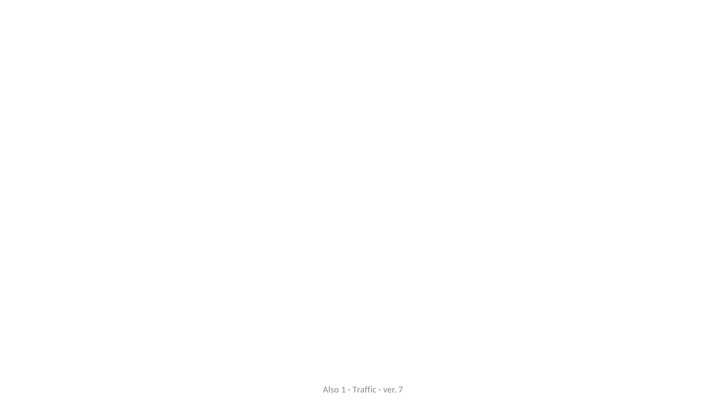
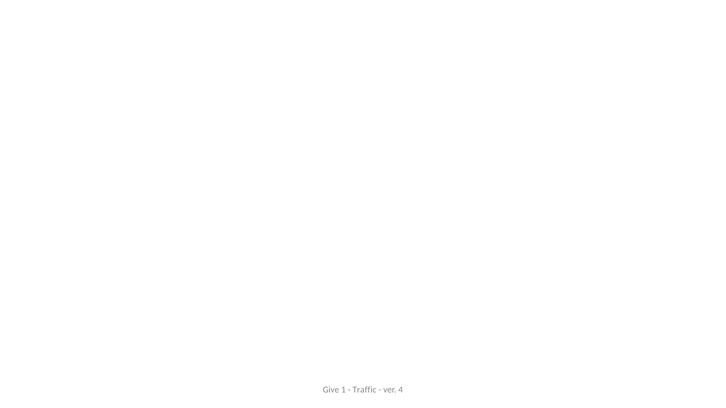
Also: Also -> Give (331, 390)
7: 7 -> 4 (401, 390)
